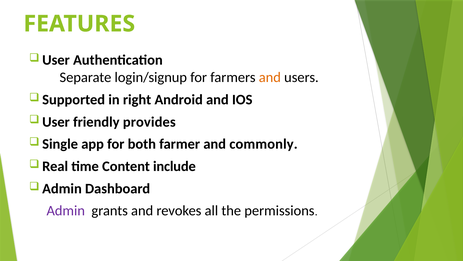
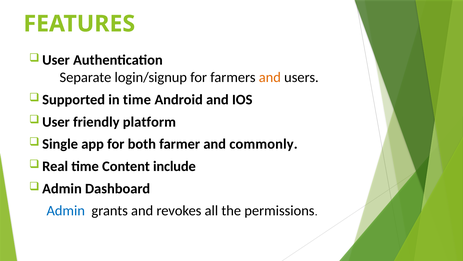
in right: right -> time (137, 99)
provides: provides -> platform (149, 122)
Admin colour: purple -> blue (66, 210)
